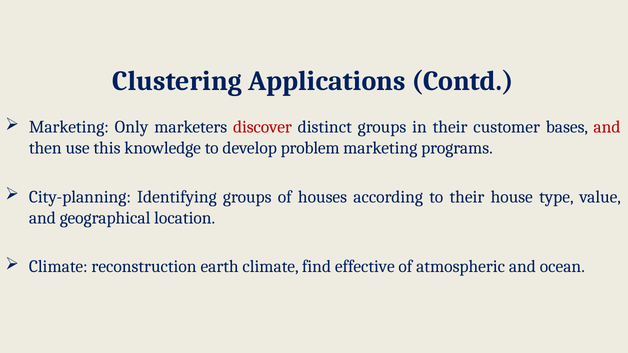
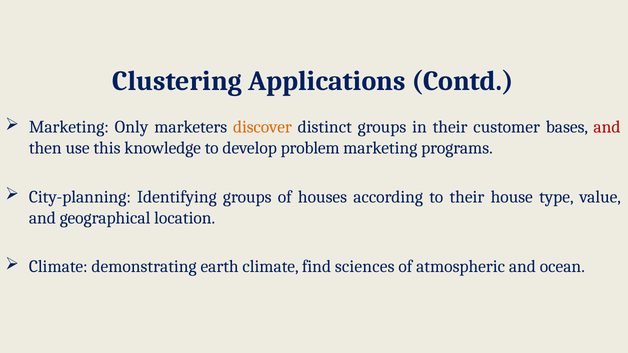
discover colour: red -> orange (262, 127)
reconstruction: reconstruction -> demonstrating (144, 267)
effective: effective -> sciences (365, 267)
